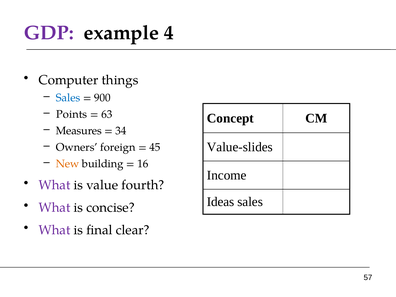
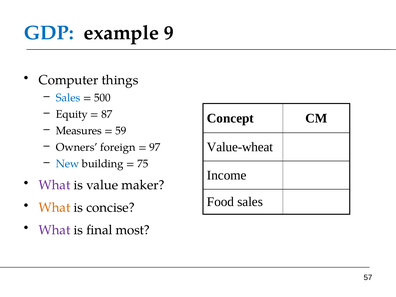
GDP colour: purple -> blue (49, 33)
4: 4 -> 9 (169, 33)
900: 900 -> 500 (102, 98)
Points: Points -> Equity (72, 114)
63: 63 -> 87 (107, 114)
34: 34 -> 59 (121, 131)
Value-slides: Value-slides -> Value-wheat (240, 147)
45: 45 -> 97 (155, 147)
New colour: orange -> blue (68, 164)
16: 16 -> 75 (143, 164)
fourth: fourth -> maker (143, 185)
Ideas: Ideas -> Food (221, 202)
What colour: purple -> orange (55, 208)
clear: clear -> most (133, 230)
